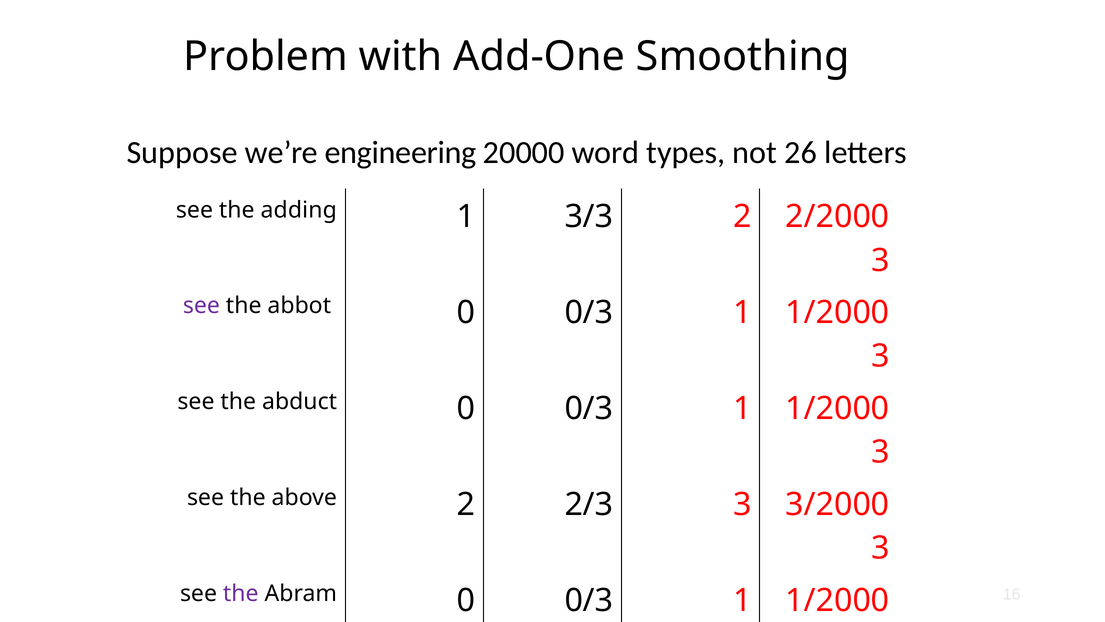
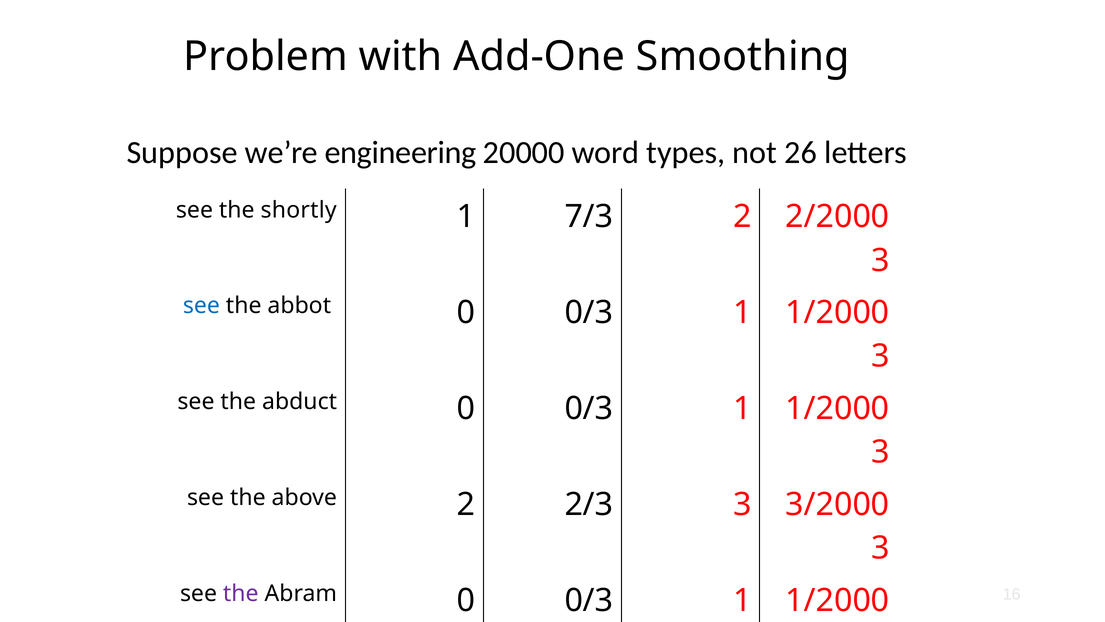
adding: adding -> shortly (299, 210)
1 3/3: 3/3 -> 7/3 (589, 216)
see colour: purple -> blue (201, 306)
